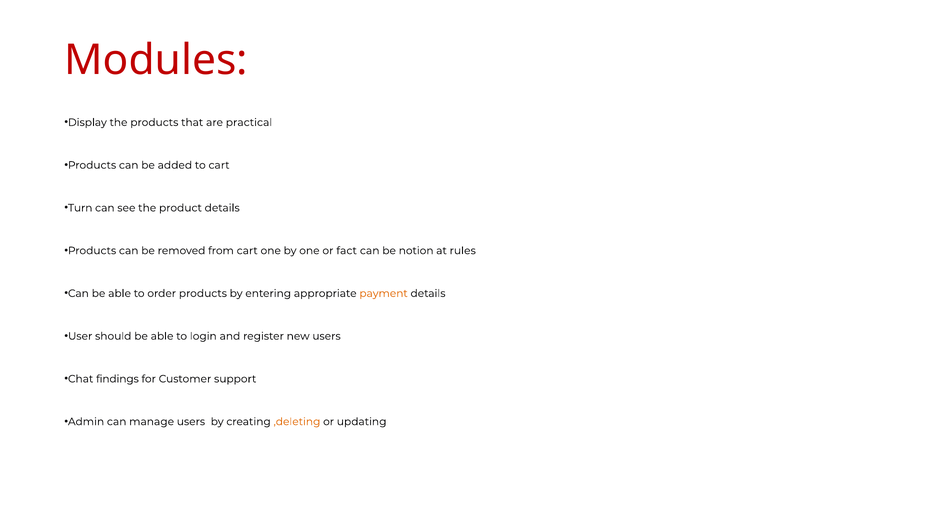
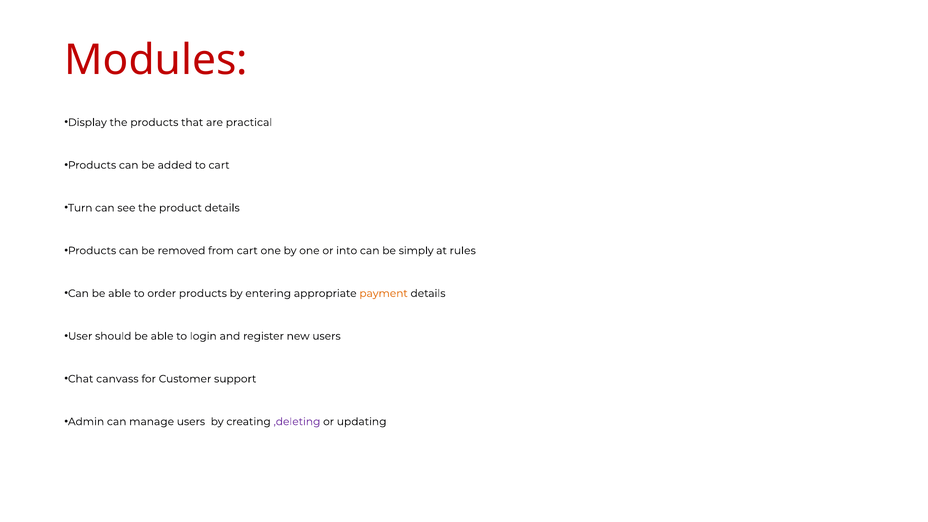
fact: fact -> into (347, 251)
notion: notion -> simply (416, 251)
findings: findings -> canvass (117, 379)
,deleting colour: orange -> purple (297, 422)
